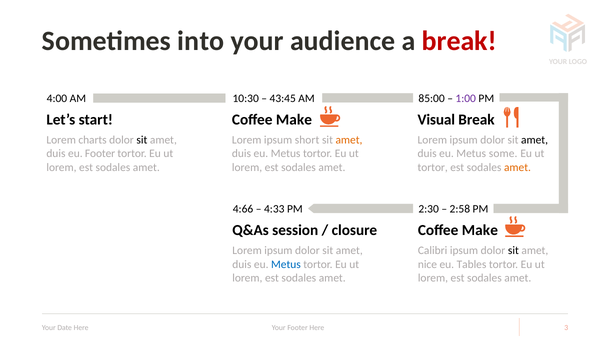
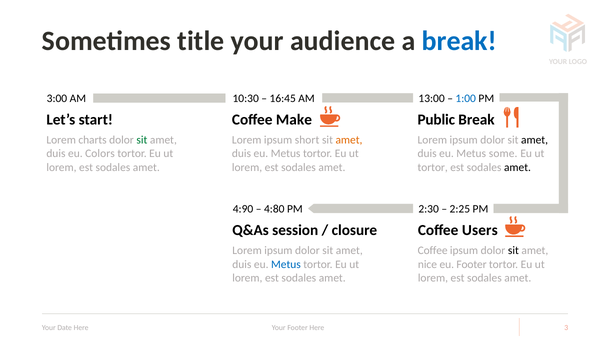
into: into -> title (201, 41)
break colour: red -> blue (459, 41)
4:00: 4:00 -> 3:00 (57, 98)
43:45: 43:45 -> 16:45 (283, 98)
85:00: 85:00 -> 13:00 (432, 98)
1:00 colour: purple -> blue (466, 98)
Visual: Visual -> Public (436, 120)
sit colour: black -> green (142, 140)
eu Footer: Footer -> Colors (100, 154)
amet colour: orange -> black (517, 167)
4:66: 4:66 -> 4:90 (243, 209)
4:33: 4:33 -> 4:80 (274, 209)
2:58: 2:58 -> 2:25 (460, 209)
Make: Make -> Users (480, 230)
Calibri: Calibri -> Coffee (433, 251)
eu Tables: Tables -> Footer (472, 264)
